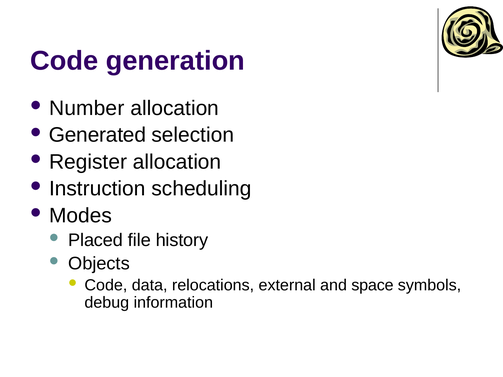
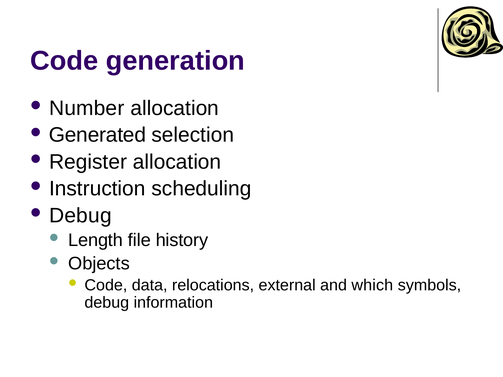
Modes: Modes -> Debug (80, 216)
Placed: Placed -> Length (96, 240)
space: space -> which (372, 285)
